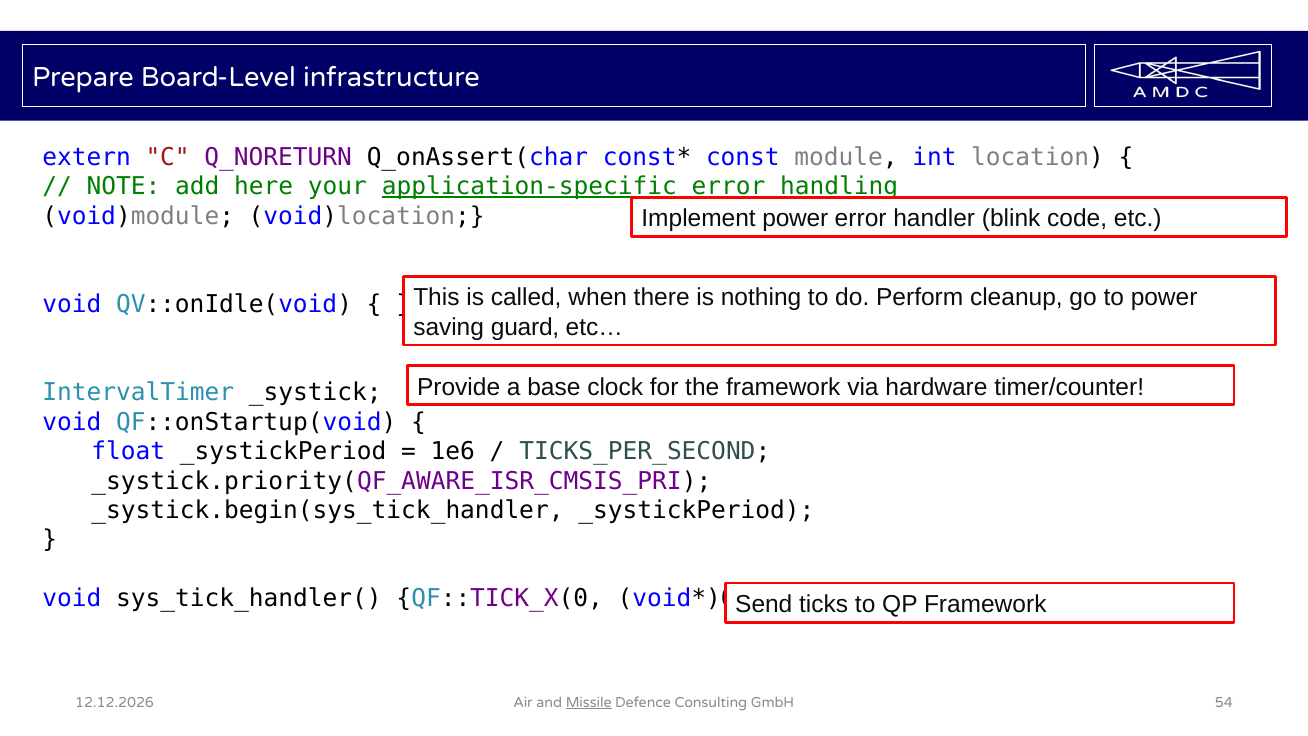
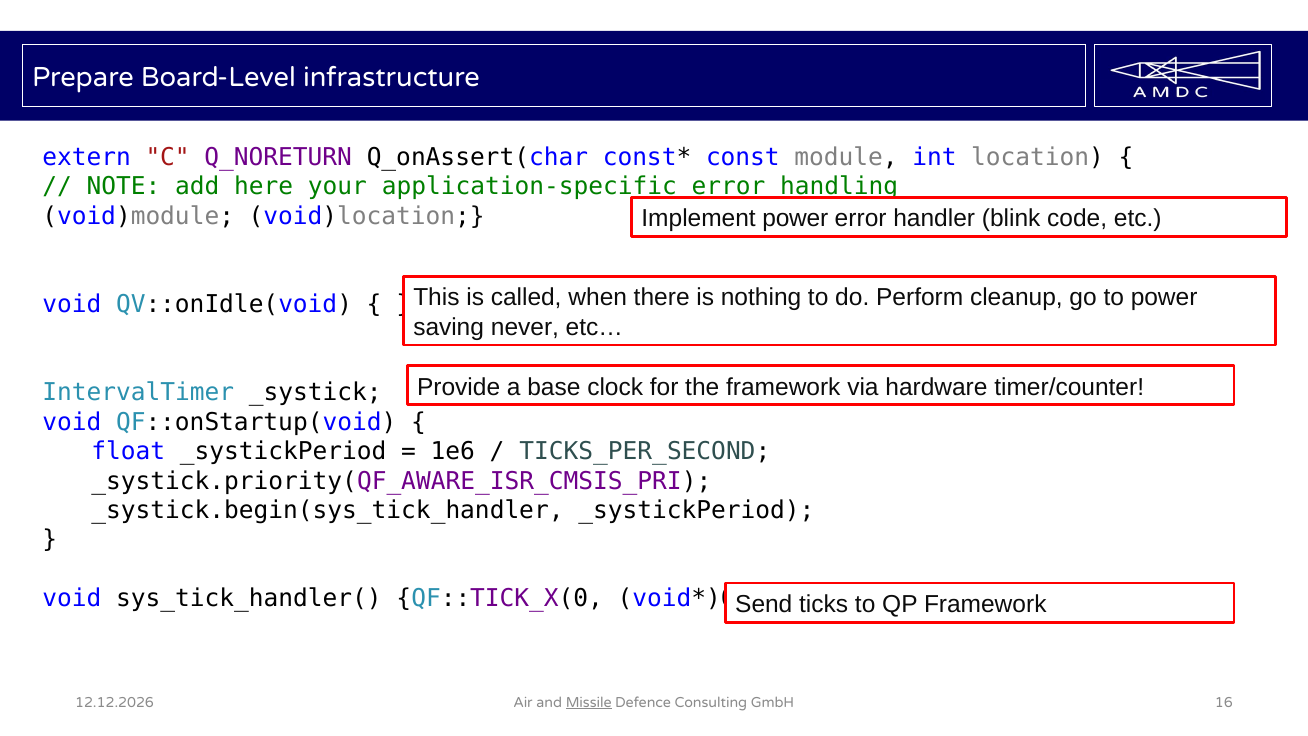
application-specific underline: present -> none (529, 187)
guard: guard -> never (525, 327)
54: 54 -> 16 (1224, 702)
